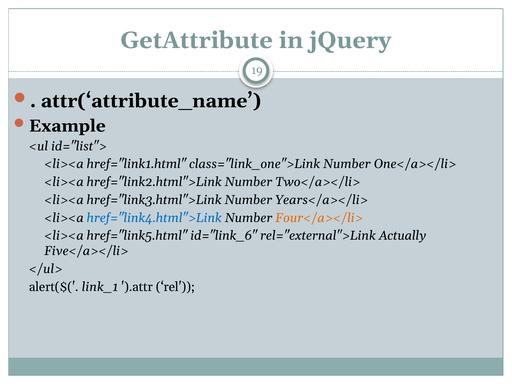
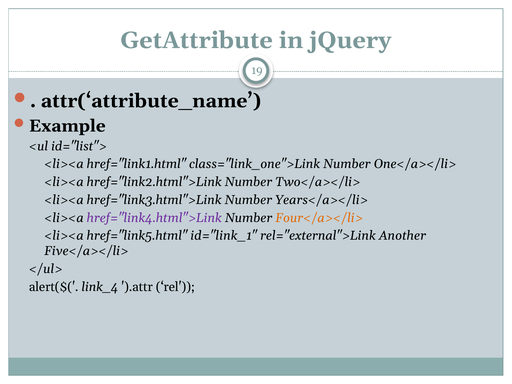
href="link4.html">Link colour: blue -> purple (154, 218)
id="link_6: id="link_6 -> id="link_1 (224, 236)
Actually: Actually -> Another (402, 236)
link_1: link_1 -> link_4 (100, 287)
